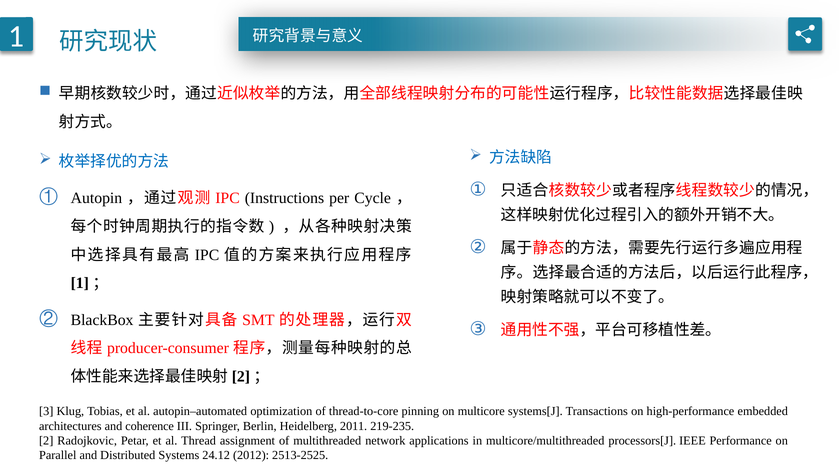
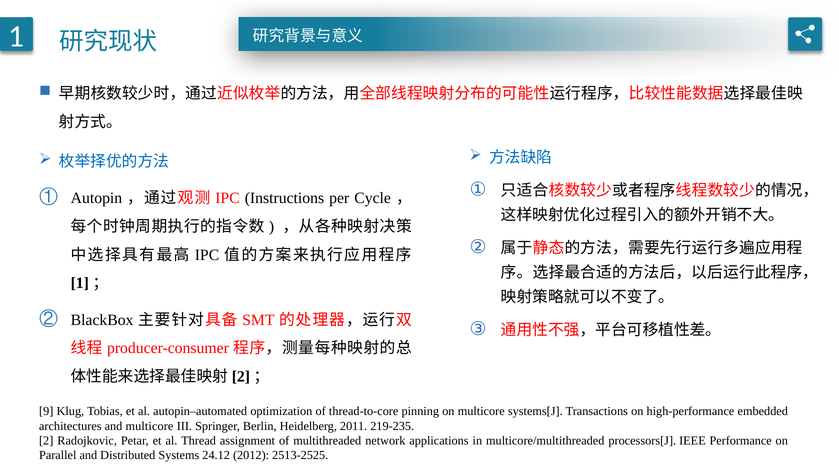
3: 3 -> 9 (46, 411)
and coherence: coherence -> multicore (150, 426)
